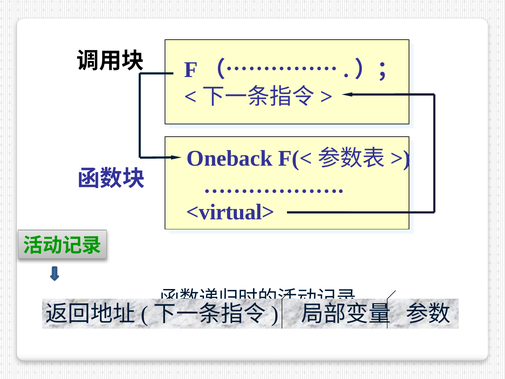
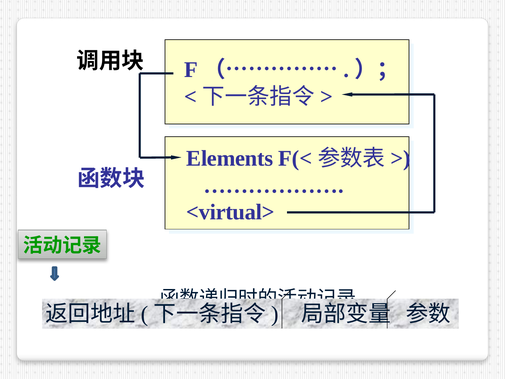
Oneback: Oneback -> Elements (230, 158)
